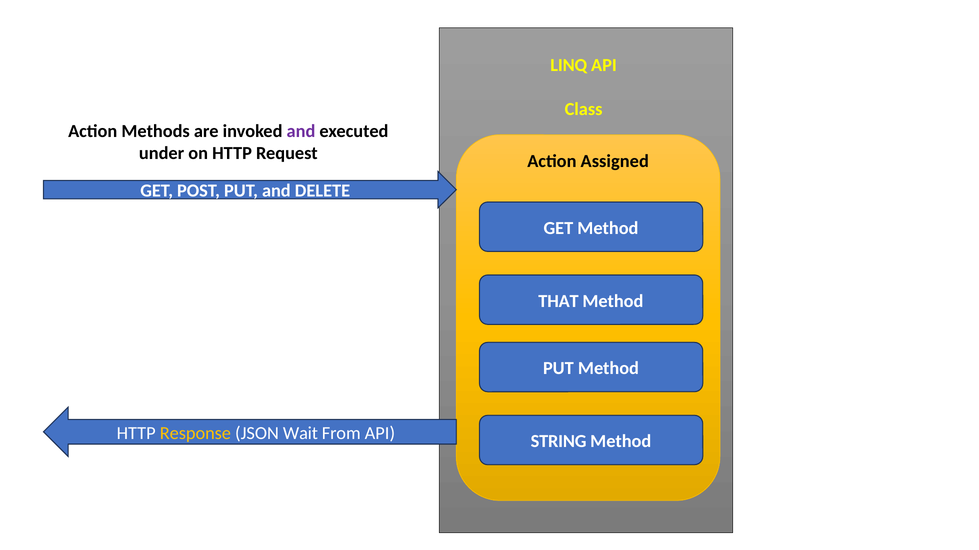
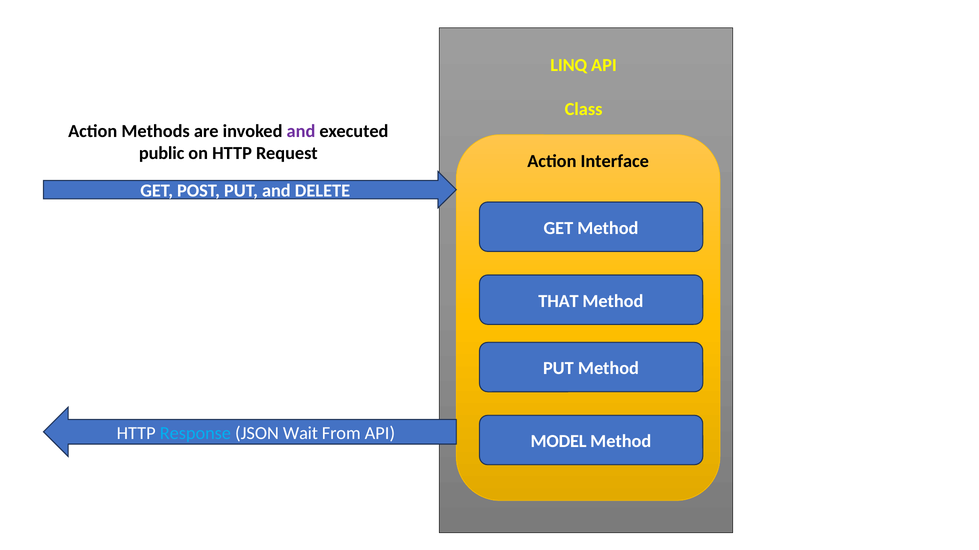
under: under -> public (162, 153)
Assigned: Assigned -> Interface (615, 161)
Response colour: yellow -> light blue (195, 434)
STRING: STRING -> MODEL (559, 442)
